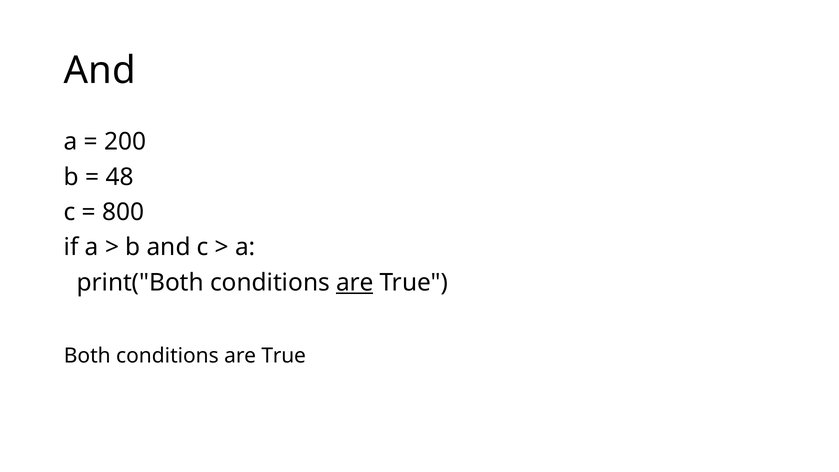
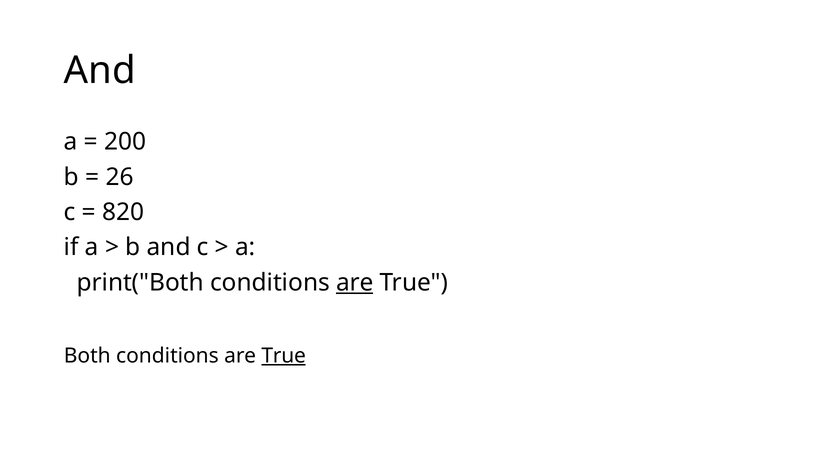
48: 48 -> 26 (120, 177)
800: 800 -> 820 (123, 212)
True underline: none -> present (284, 356)
